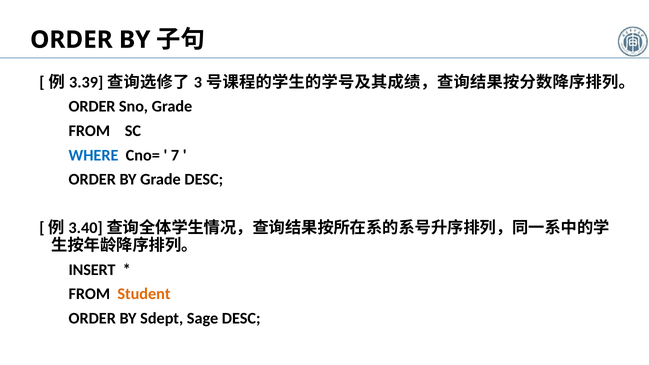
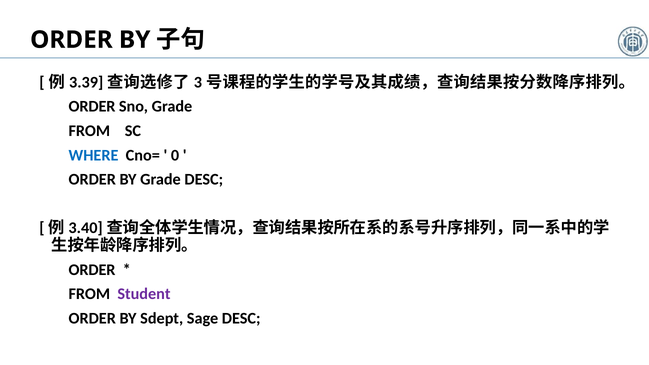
7: 7 -> 0 (175, 155)
INSERT: INSERT -> ORDER (92, 270)
Student colour: orange -> purple (144, 294)
